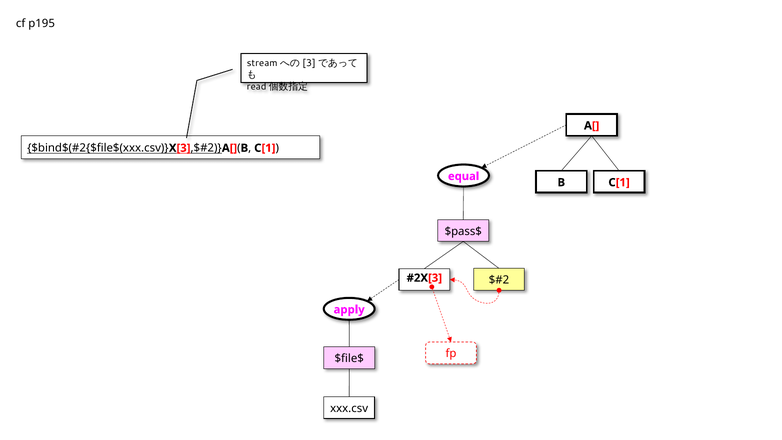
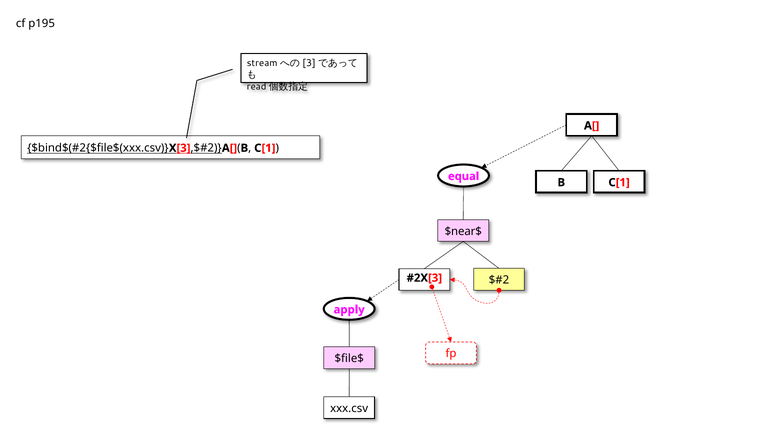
$pass$: $pass$ -> $near$ (463, 231)
